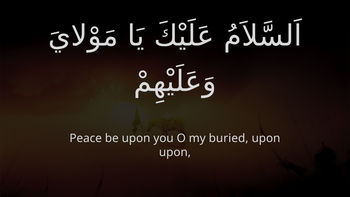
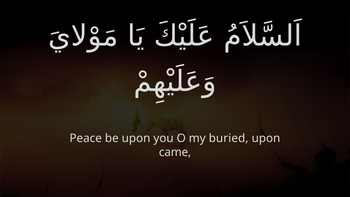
upon: upon -> came (175, 152)
